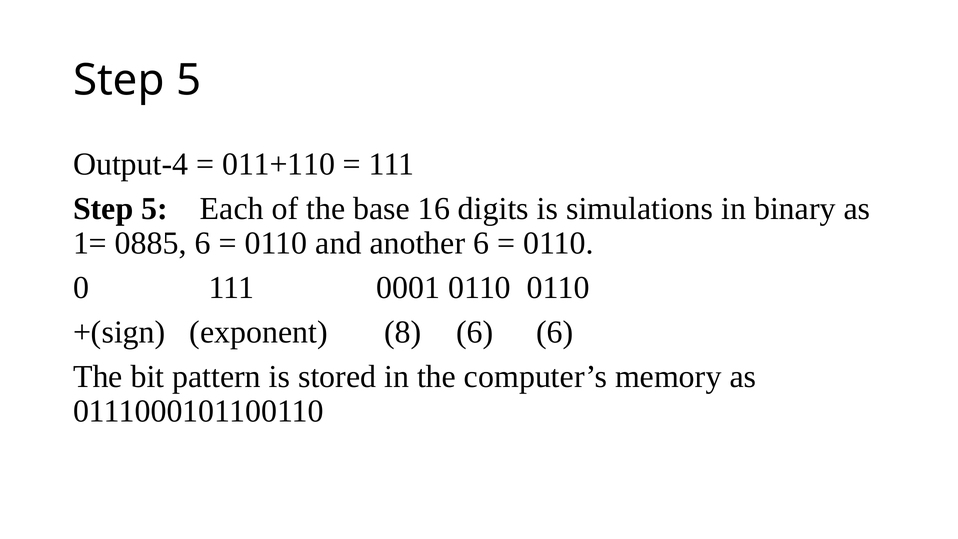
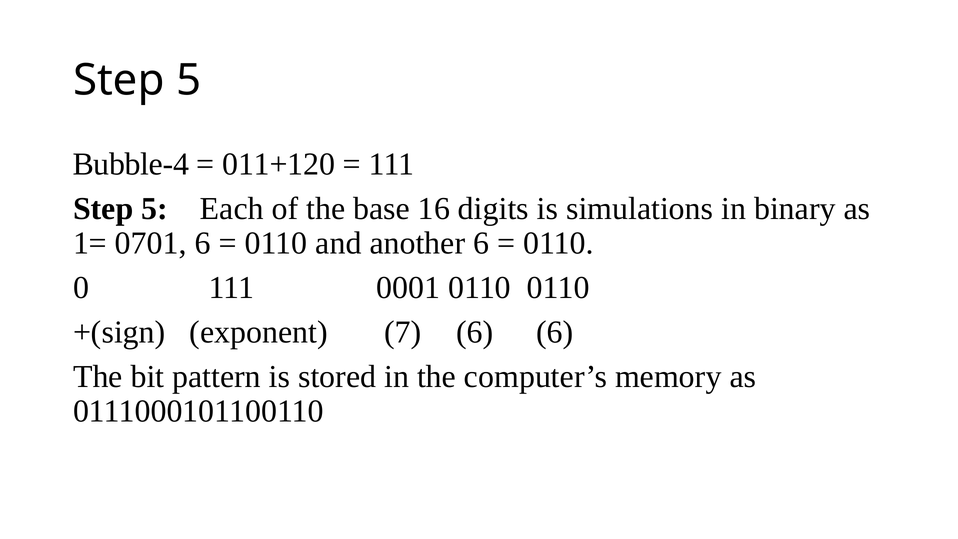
Output-4: Output-4 -> Bubble-4 (131, 164)
011+110: 011+110 -> 011+120 (279, 164)
0885: 0885 -> 0701 (151, 243)
8: 8 -> 7 (403, 332)
